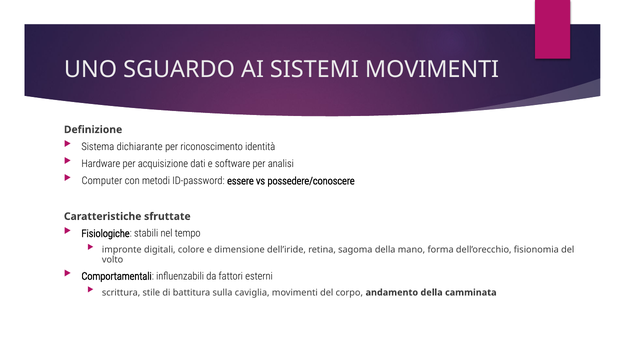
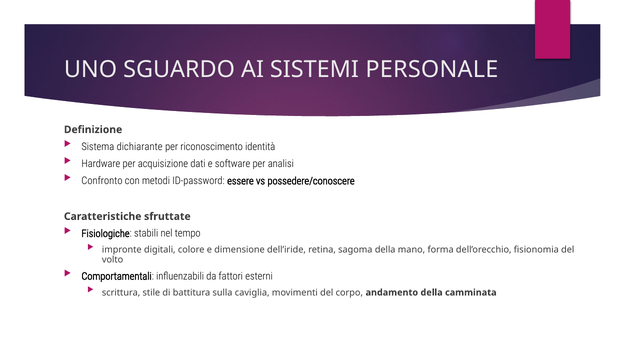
SISTEMI MOVIMENTI: MOVIMENTI -> PERSONALE (432, 70)
Computer: Computer -> Confronto (102, 181)
